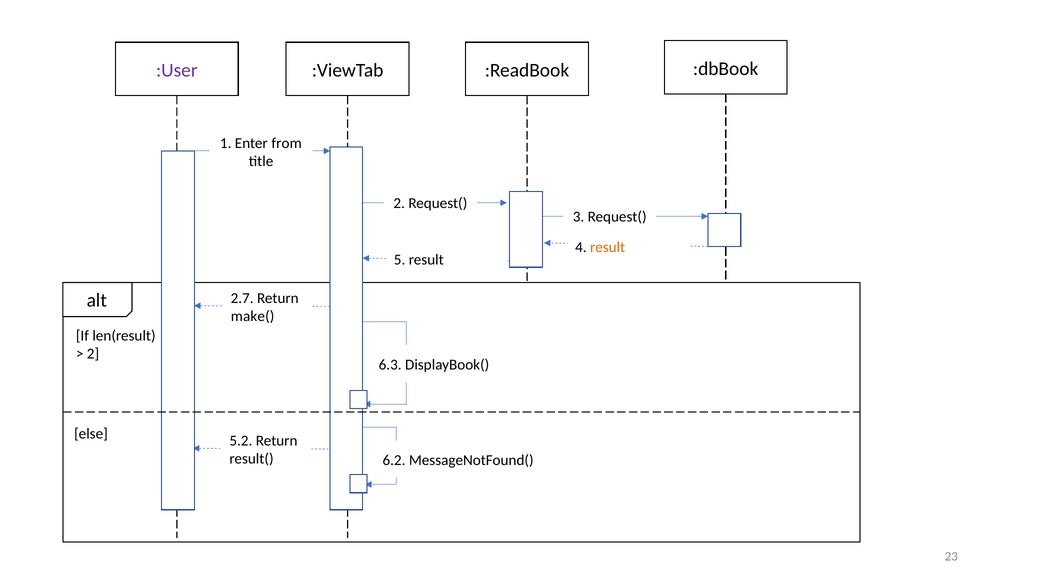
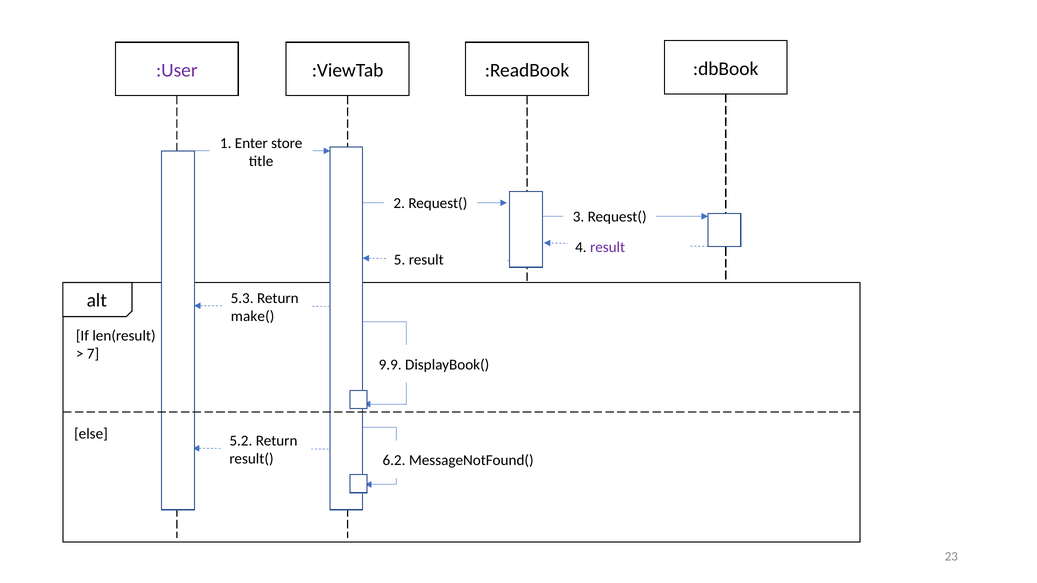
from: from -> store (287, 143)
result colour: orange -> purple (608, 247)
2.7: 2.7 -> 5.3 (242, 298)
2: 2 -> 7 (93, 354)
6.3: 6.3 -> 9.9 (390, 365)
